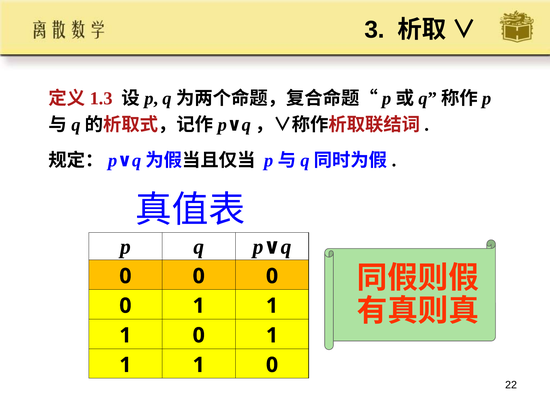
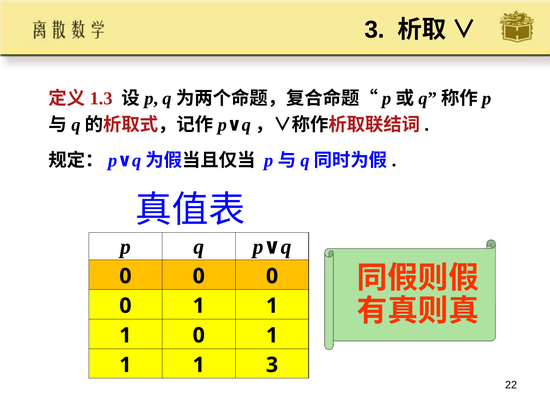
0: 0 -> 3 (272, 365)
